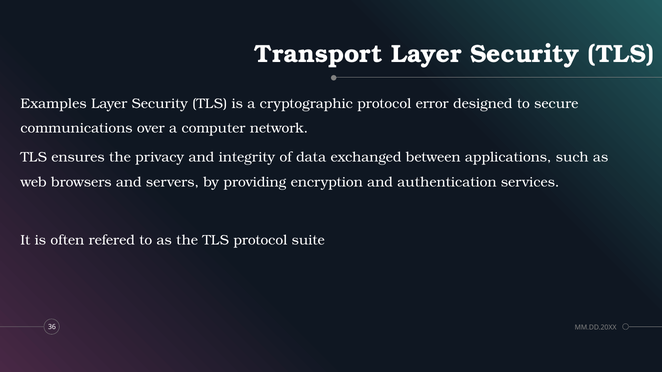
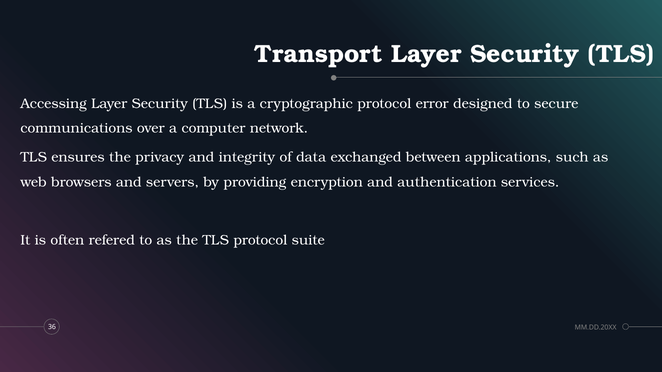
Examples: Examples -> Accessing (54, 104)
